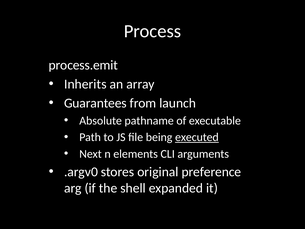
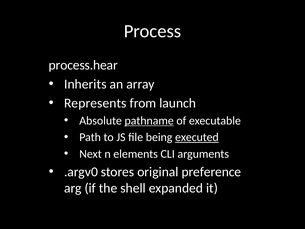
process.emit: process.emit -> process.hear (83, 65)
Guarantees: Guarantees -> Represents (95, 103)
pathname underline: none -> present (149, 120)
